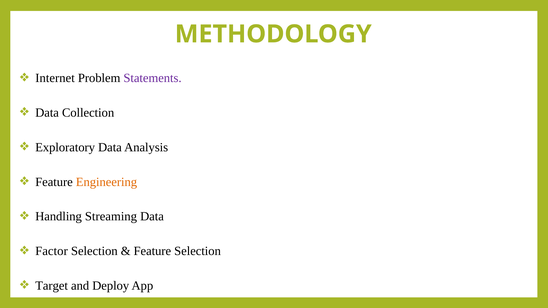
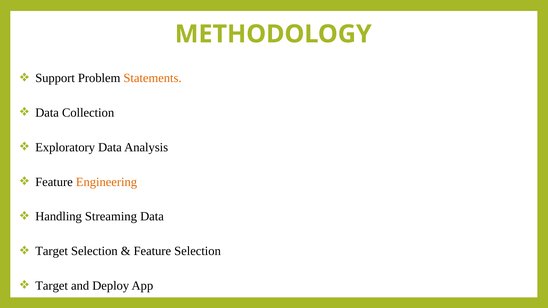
Internet: Internet -> Support (55, 78)
Statements colour: purple -> orange (153, 78)
Factor: Factor -> Target (52, 251)
